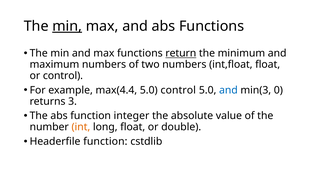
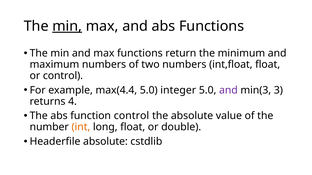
return underline: present -> none (181, 53)
5.0 control: control -> integer (178, 90)
and colour: blue -> purple (228, 90)
0: 0 -> 3 (278, 90)
3: 3 -> 4 (73, 102)
function integer: integer -> control (131, 116)
Headerfile function: function -> absolute (105, 142)
